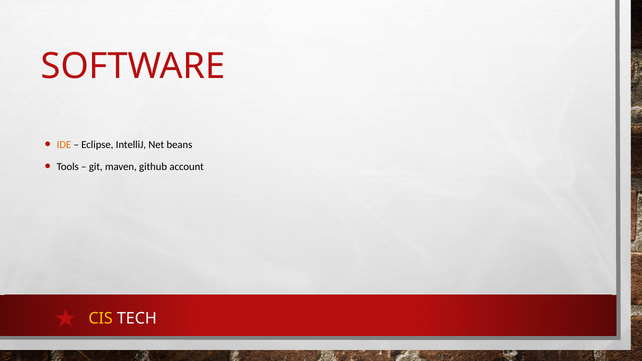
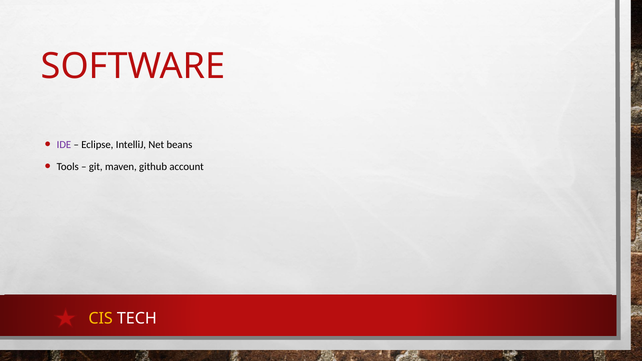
IDE colour: orange -> purple (64, 145)
